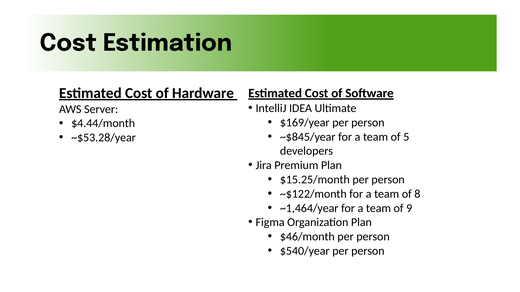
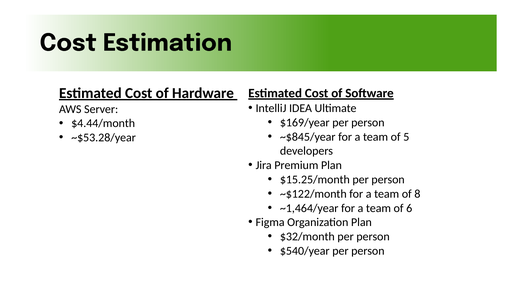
9: 9 -> 6 (409, 208)
$46/month: $46/month -> $32/month (307, 237)
